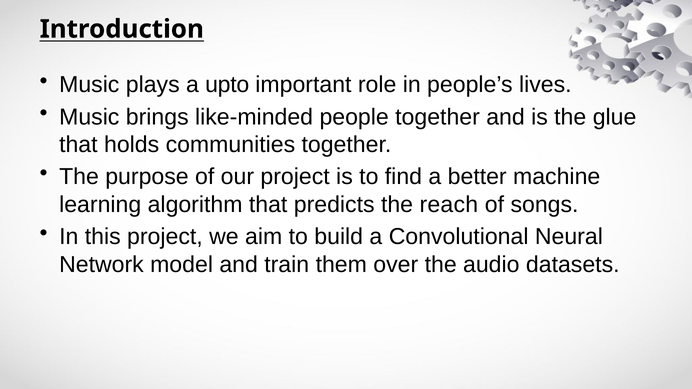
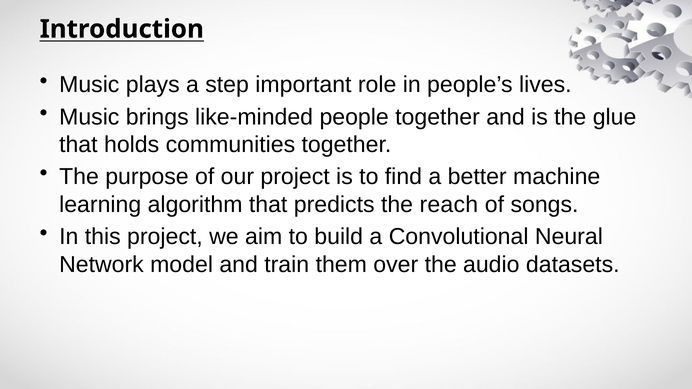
upto: upto -> step (227, 85)
